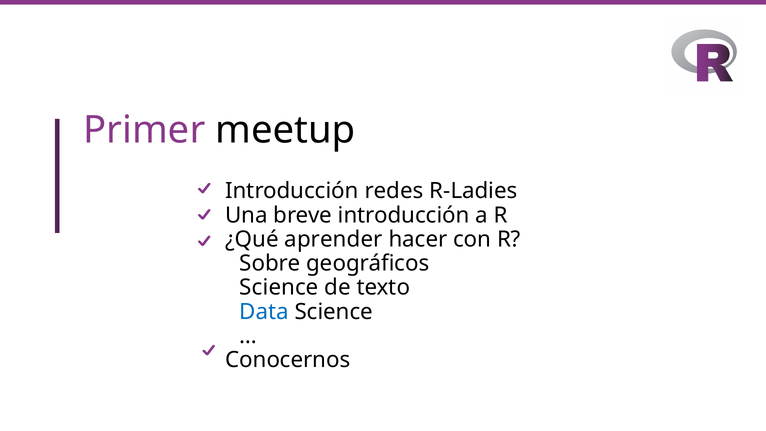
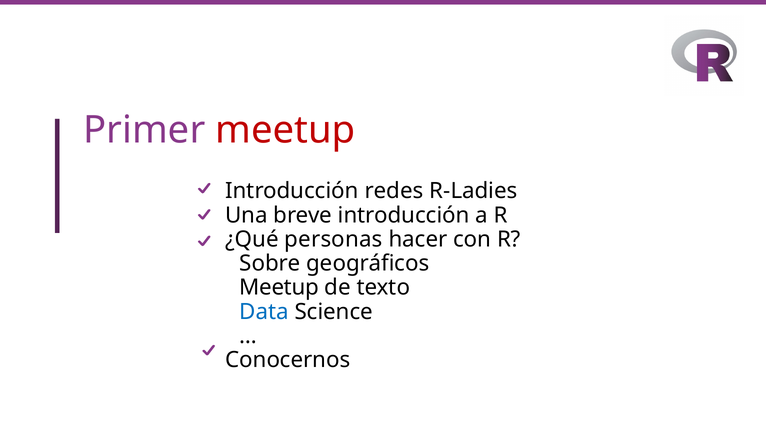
meetup colour: black -> red (285, 130)
aprender: aprender -> personas (334, 239)
Science: Science -> Meetup (279, 287)
